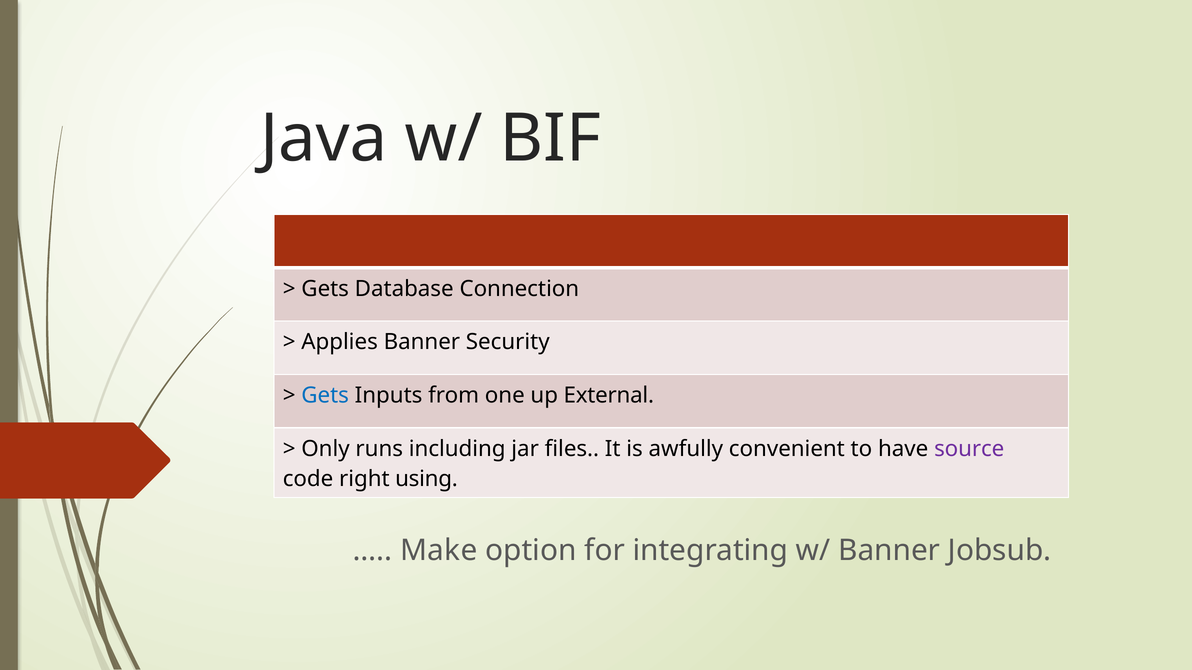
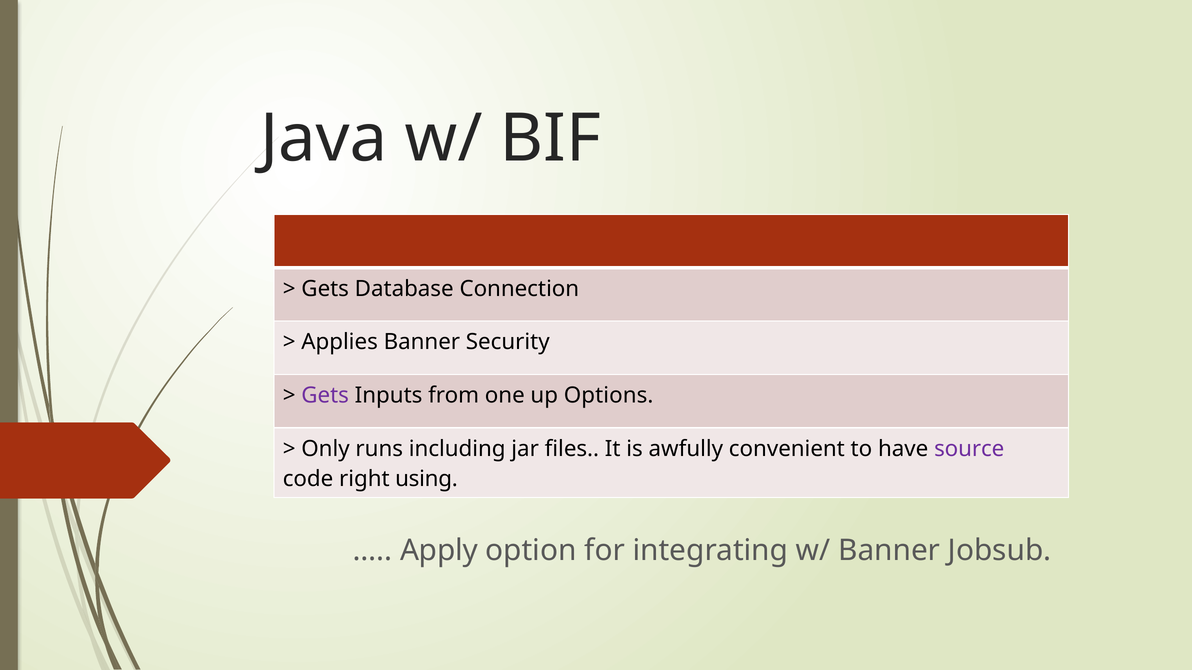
Gets colour: blue -> purple (325, 396)
External: External -> Options (609, 396)
Make: Make -> Apply (439, 551)
